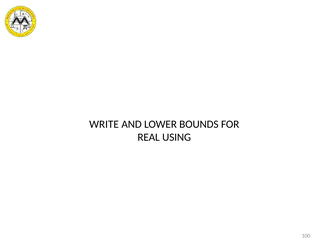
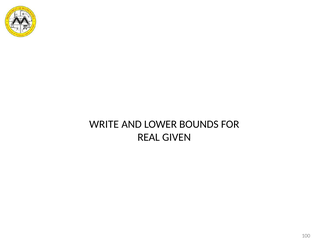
USING: USING -> GIVEN (177, 138)
